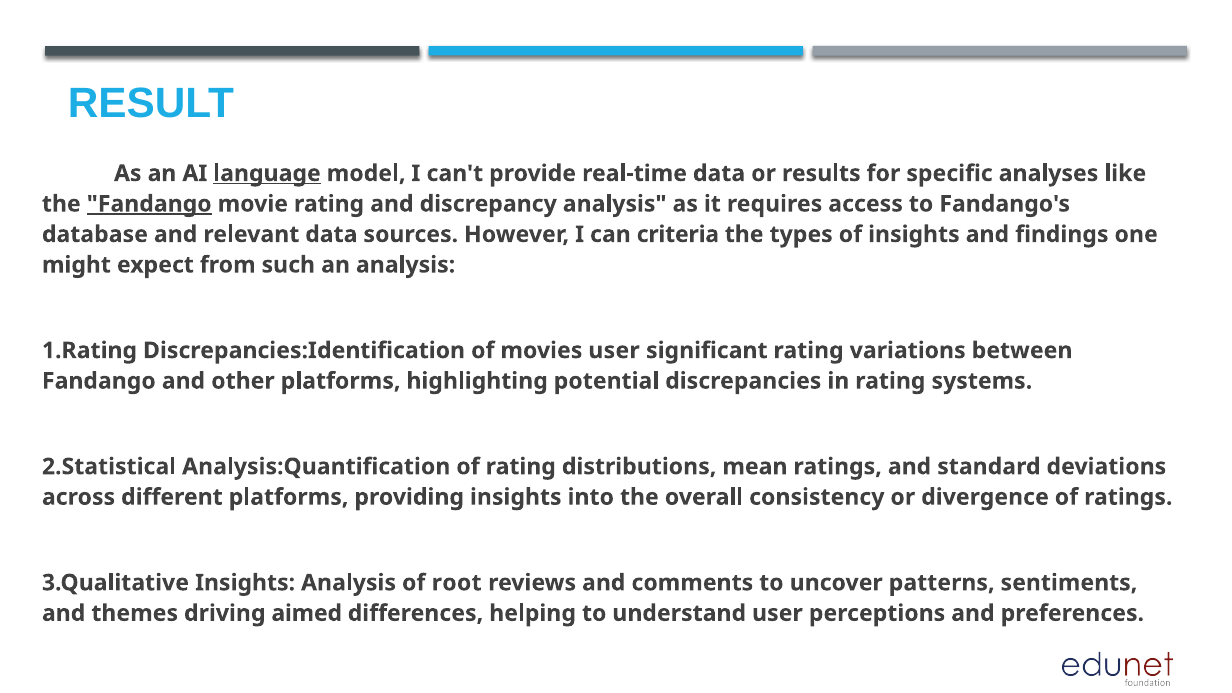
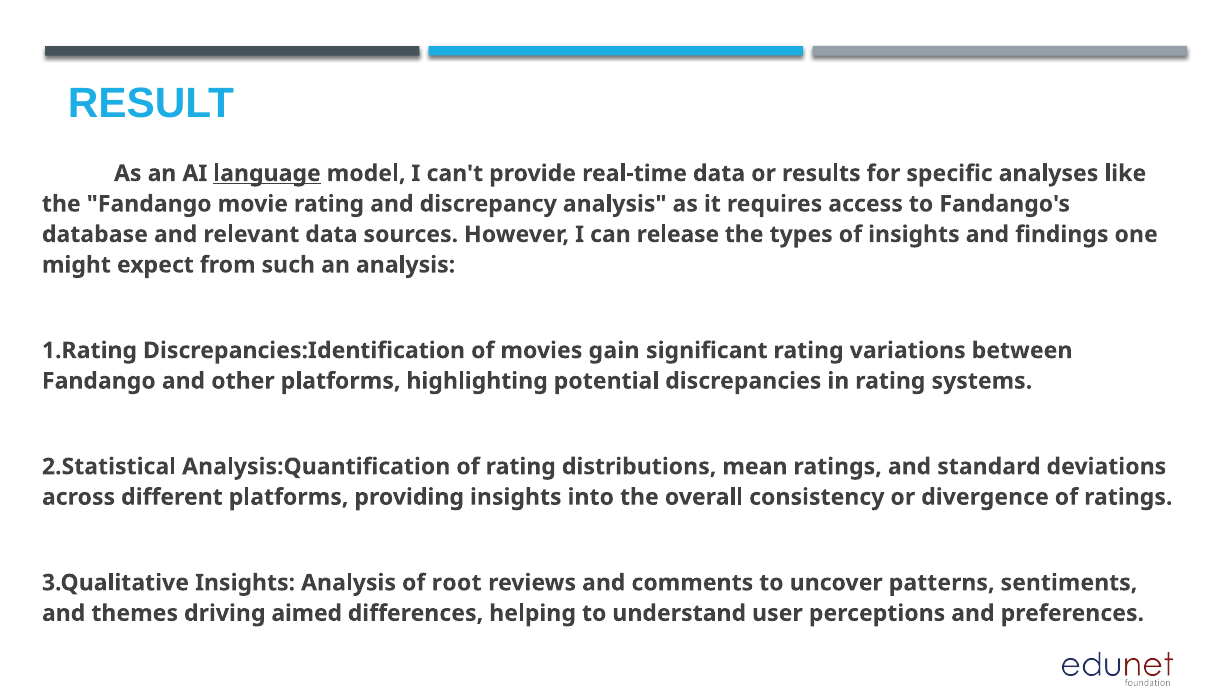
Fandango underline: present -> none (149, 204)
criteria: criteria -> release (678, 234)
movies user: user -> gain (614, 351)
